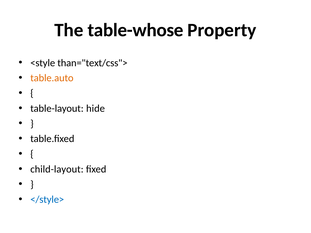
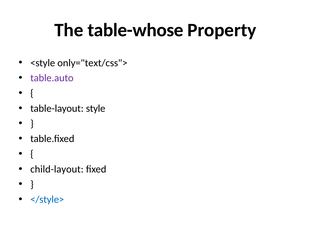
than="text/css">: than="text/css"> -> only="text/css"> (92, 63)
table.auto colour: orange -> purple (52, 78)
hide: hide -> style (96, 109)
